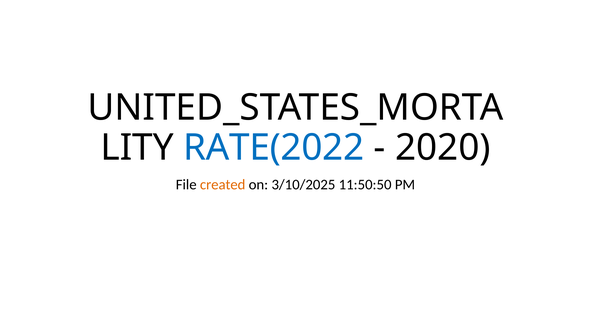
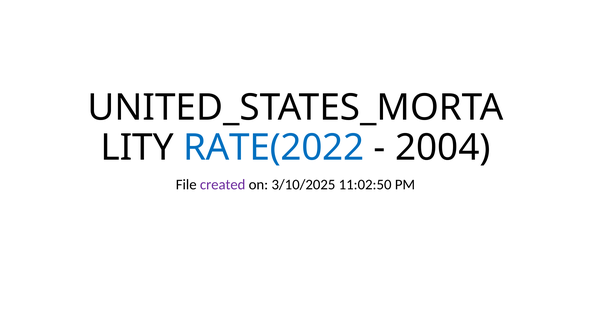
2020: 2020 -> 2004 (443, 148)
created colour: orange -> purple (223, 185)
11:50:50: 11:50:50 -> 11:02:50 (365, 185)
